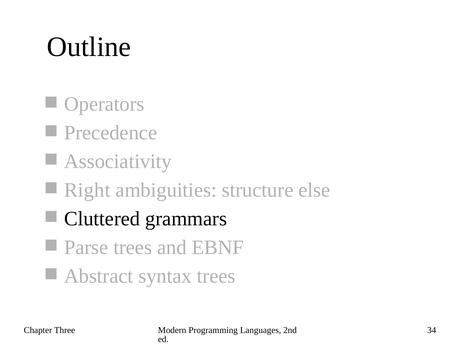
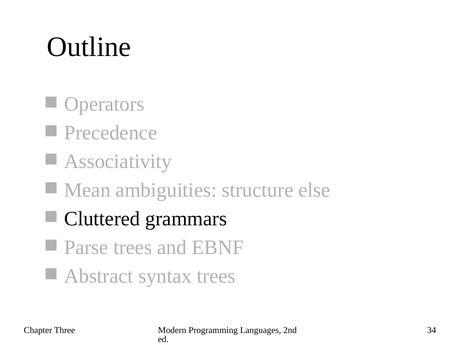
Right: Right -> Mean (87, 190)
